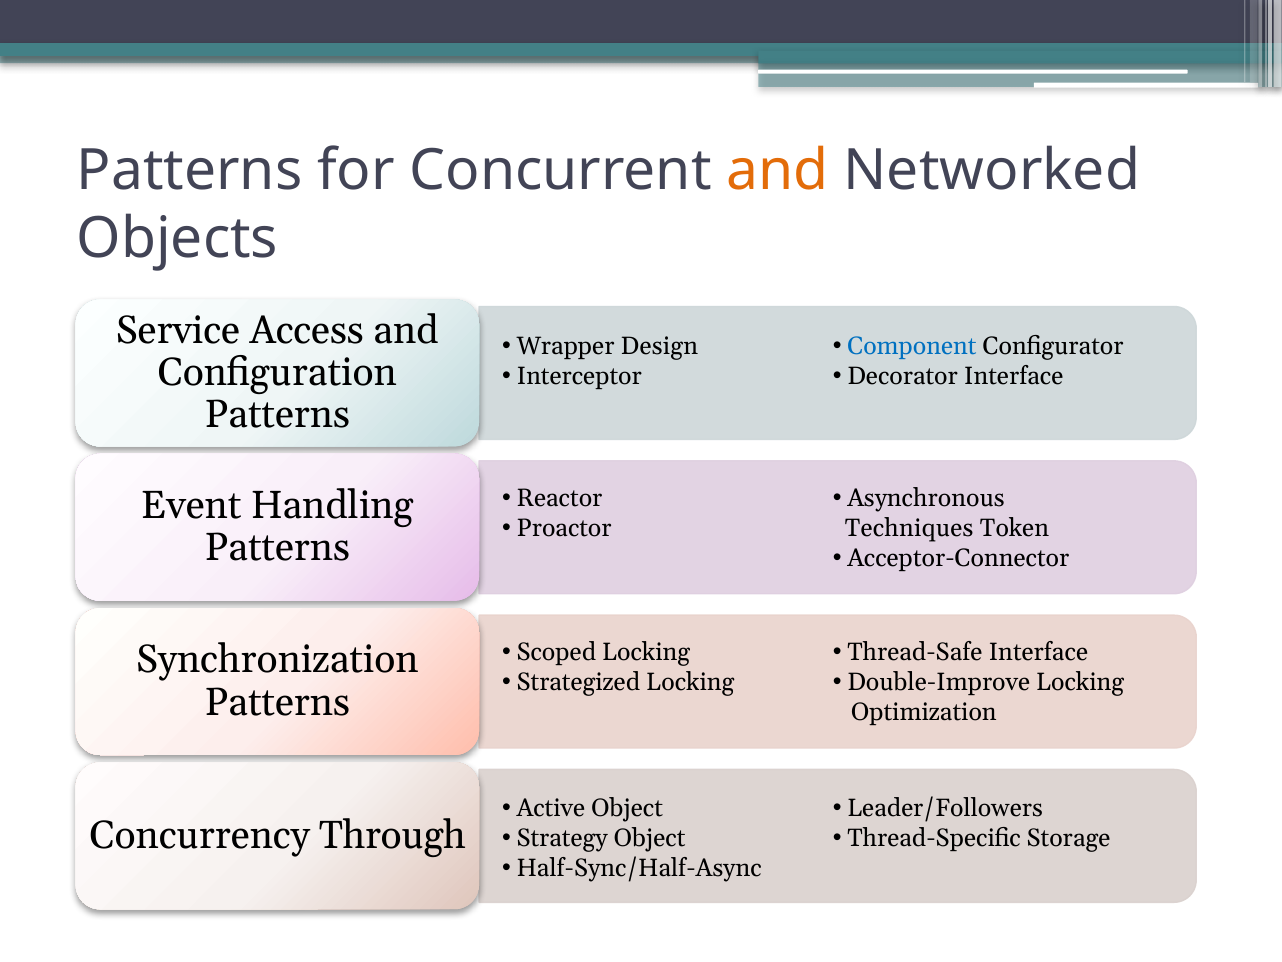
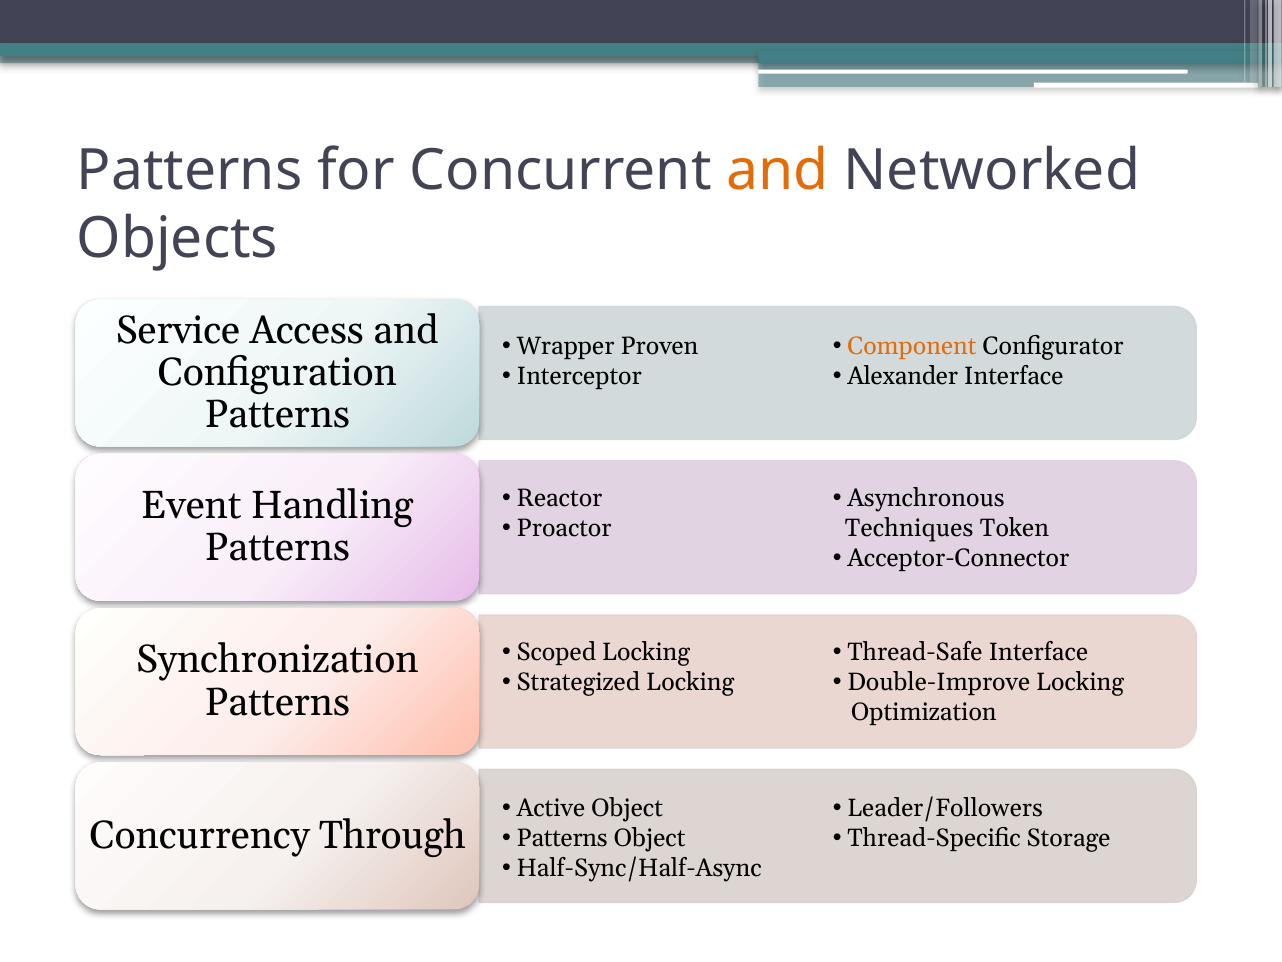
Design: Design -> Proven (659, 346)
Component colour: blue -> orange (912, 346)
Decorator: Decorator -> Alexander (903, 376)
Strategy: Strategy -> Patterns (562, 838)
